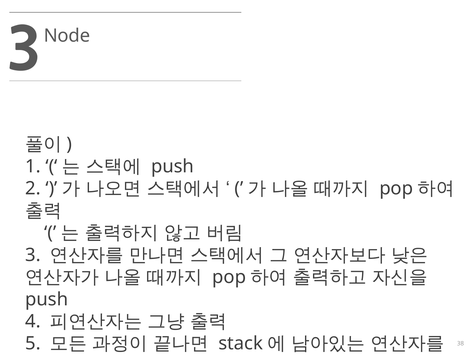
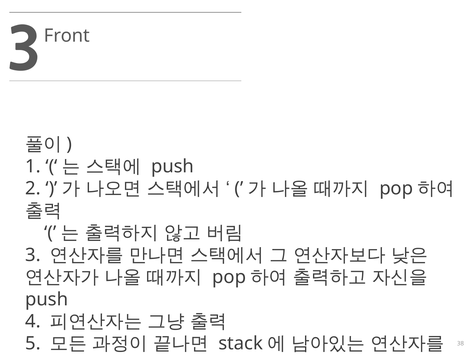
Node: Node -> Front (67, 36)
